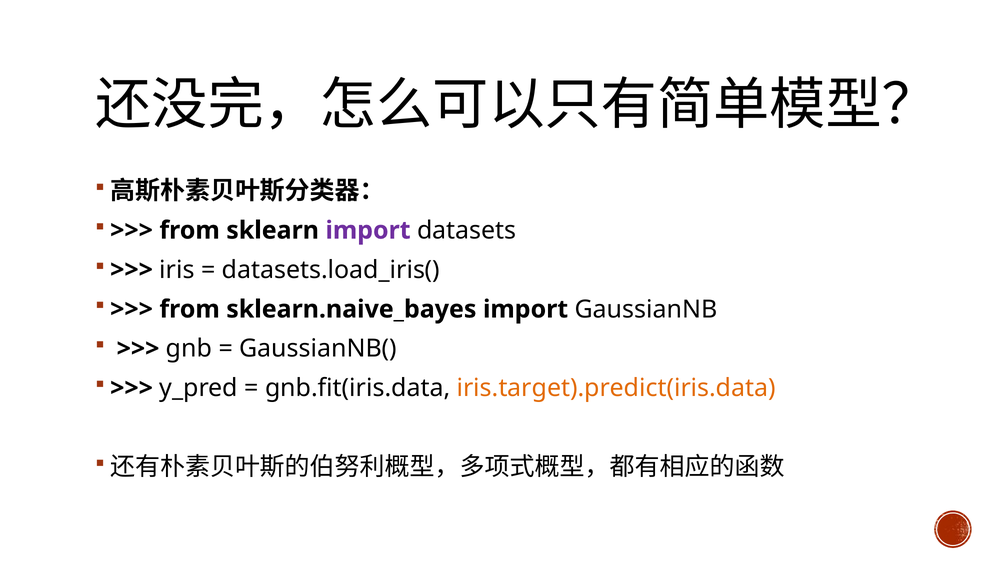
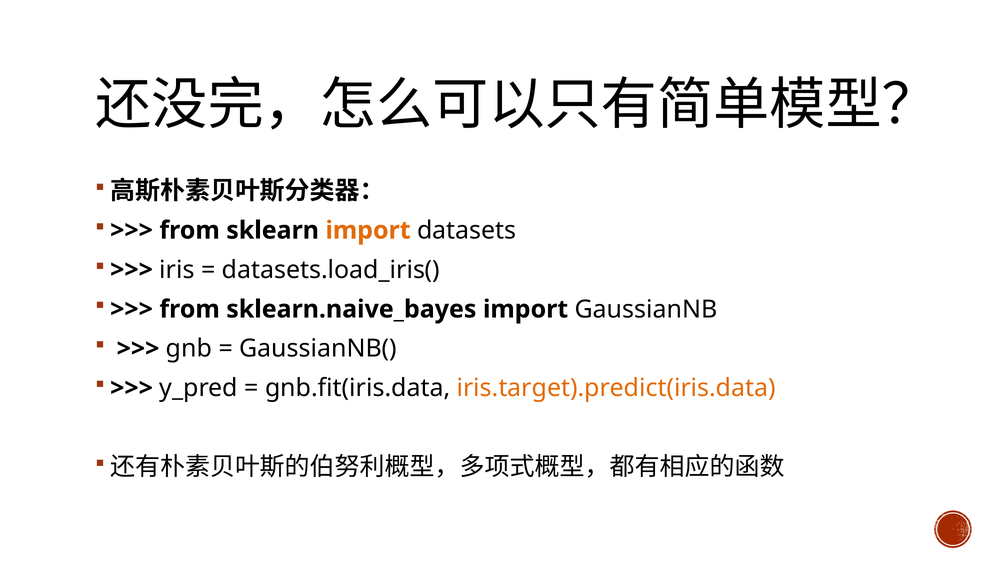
import colour: purple -> orange (368, 230)
